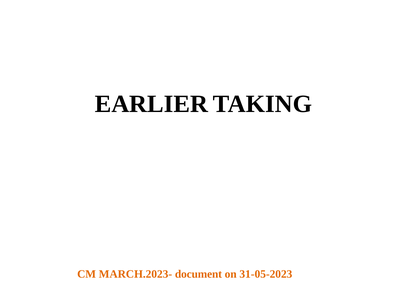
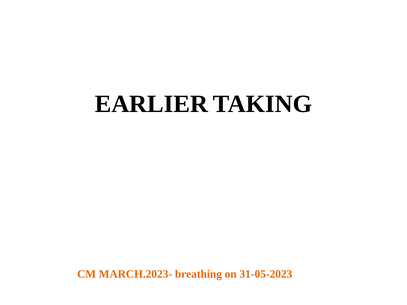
document: document -> breathing (198, 274)
